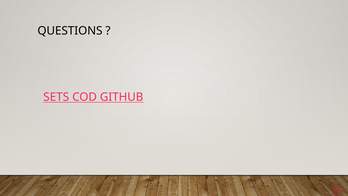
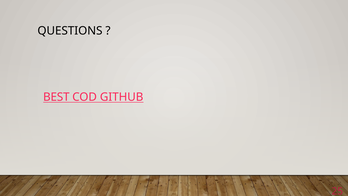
SETS: SETS -> BEST (56, 97)
